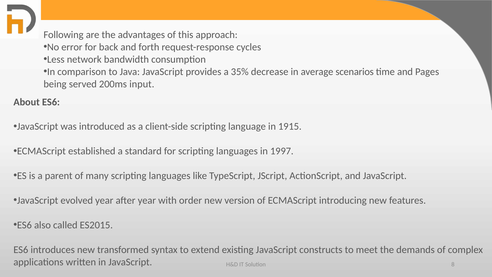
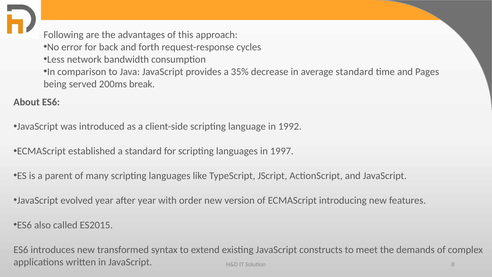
average scenarios: scenarios -> standard (355, 72)
input: input -> break (142, 84)
1915: 1915 -> 1992 (290, 126)
